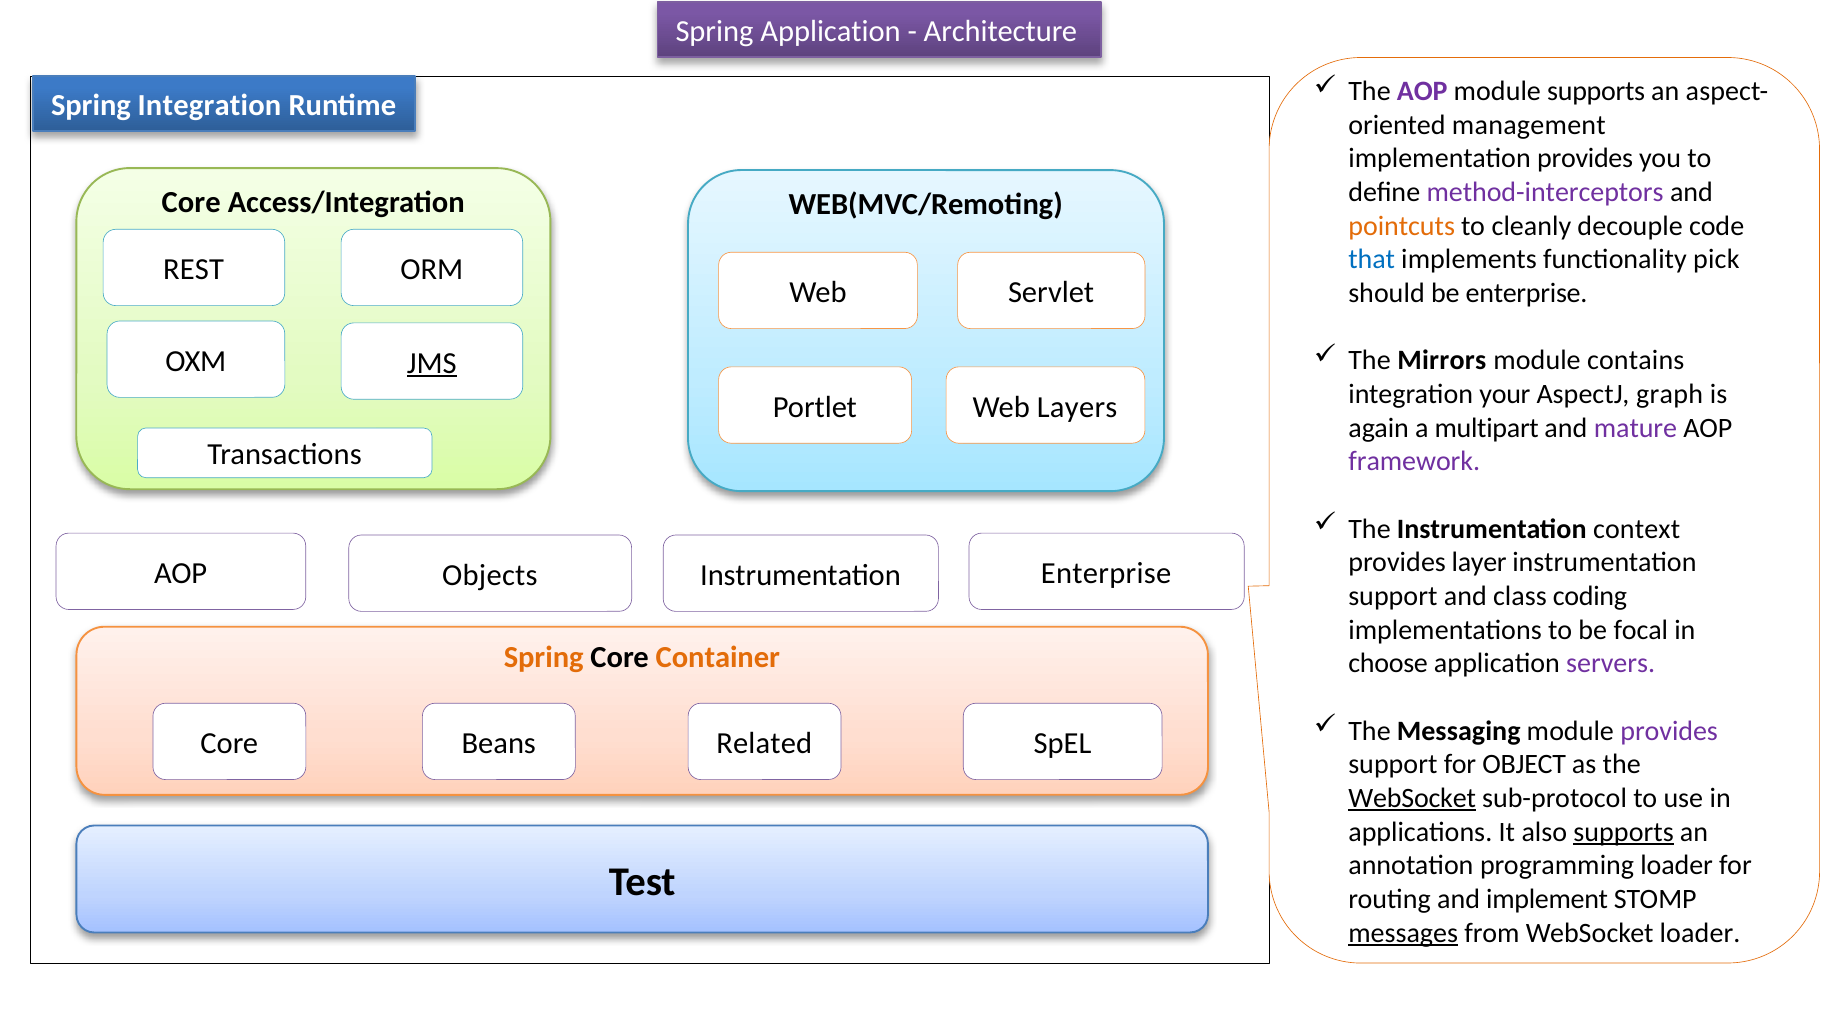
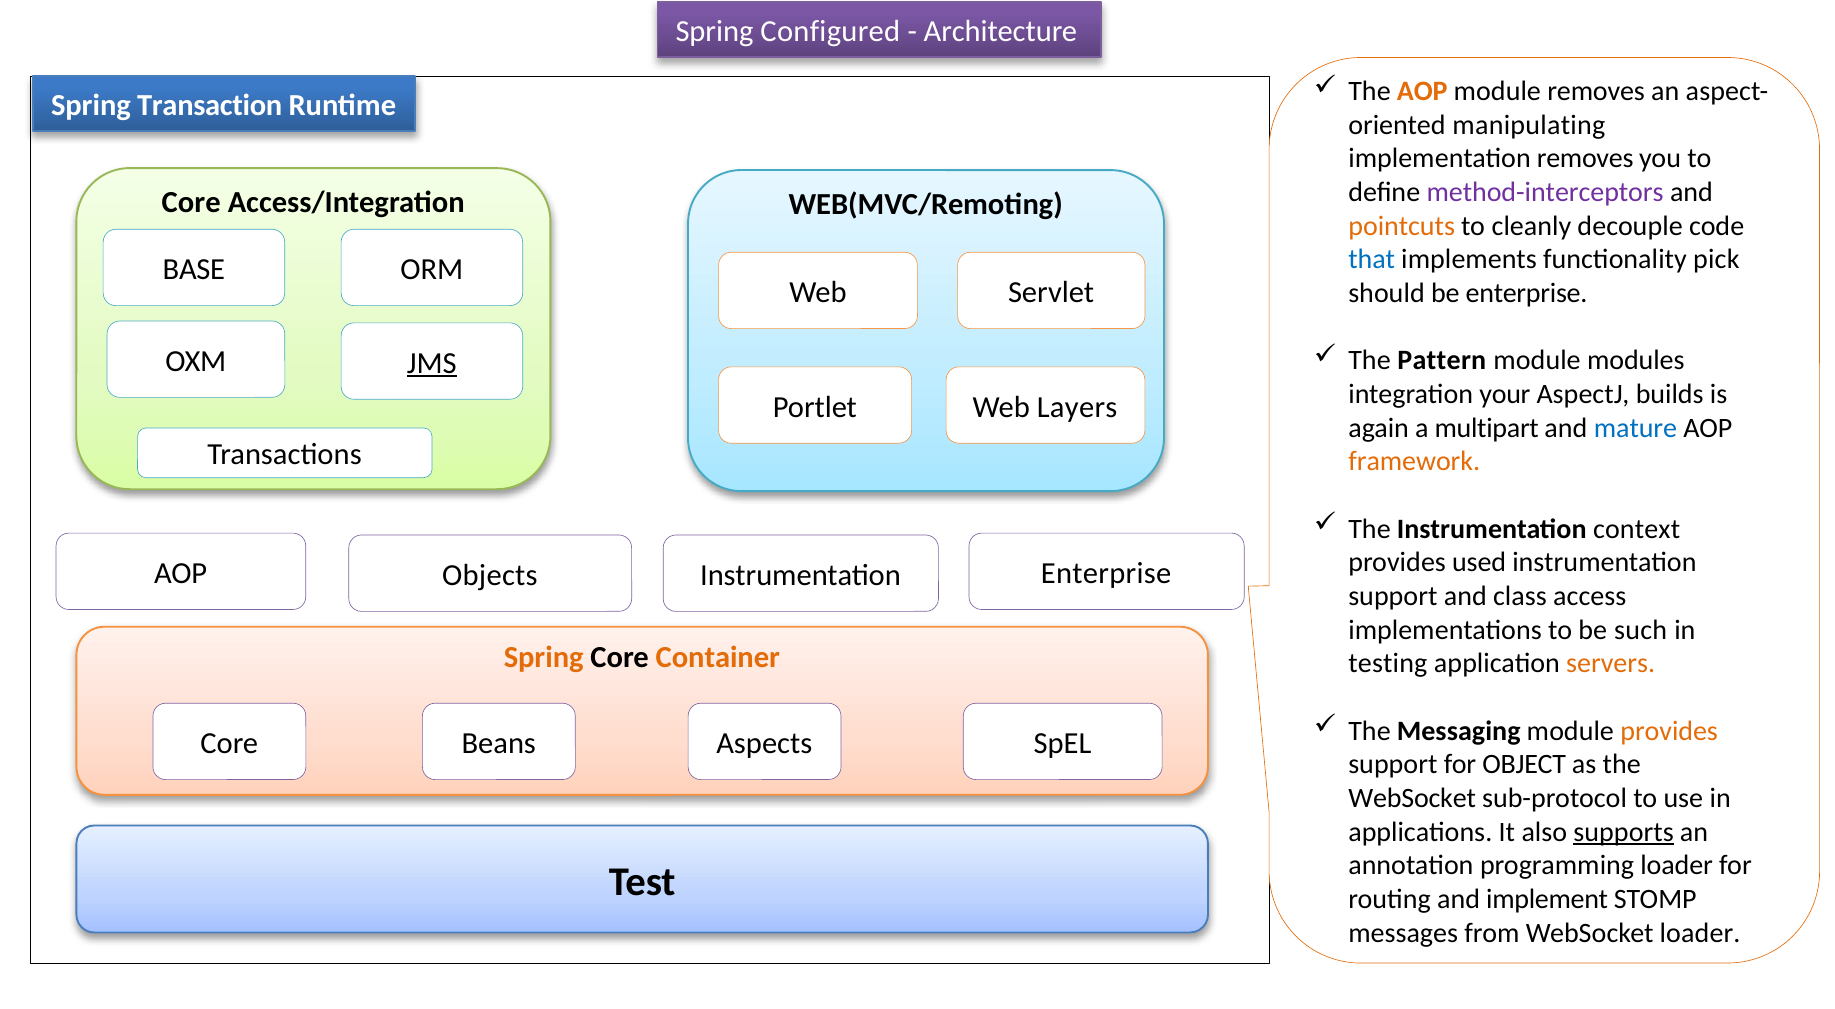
Spring Application: Application -> Configured (830, 31)
AOP colour: purple -> orange (1422, 91)
module supports: supports -> removes (1596, 91)
Spring Integration: Integration -> Transaction (210, 106)
management: management -> manipulating (1529, 125)
implementation provides: provides -> removes (1585, 159)
REST: REST -> BASE (194, 270)
Mirrors: Mirrors -> Pattern (1442, 361)
contains: contains -> modules (1636, 361)
graph: graph -> builds (1670, 394)
mature colour: purple -> blue (1635, 428)
framework colour: purple -> orange (1414, 462)
layer: layer -> used (1479, 563)
coding: coding -> access (1590, 596)
focal: focal -> such (1641, 630)
choose: choose -> testing (1388, 664)
servers colour: purple -> orange (1611, 664)
provides colour: purple -> orange (1669, 731)
Related: Related -> Aspects (764, 744)
WebSocket underline: present -> none (1412, 798)
messages underline: present -> none (1403, 933)
